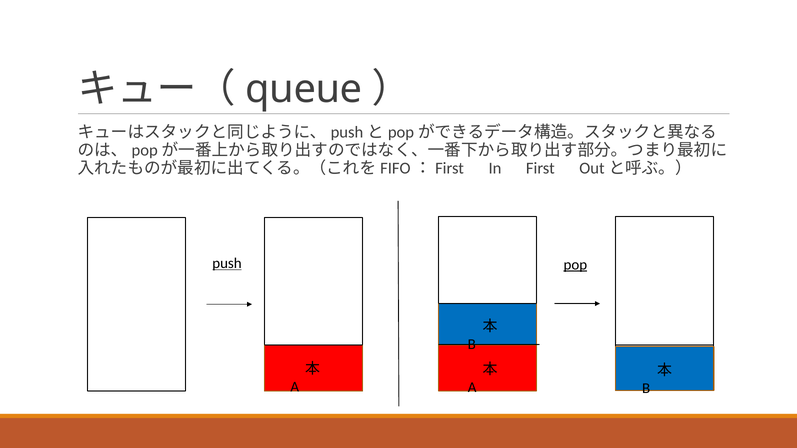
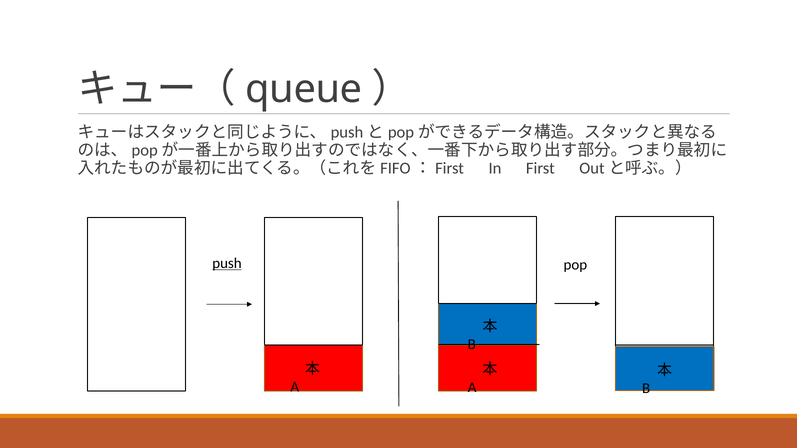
pop underline: present -> none (575, 265)
